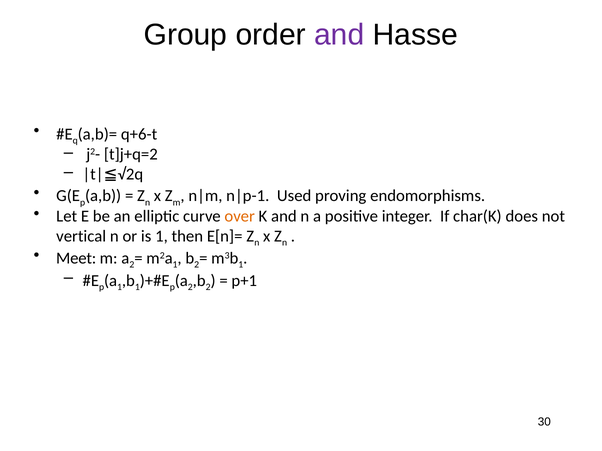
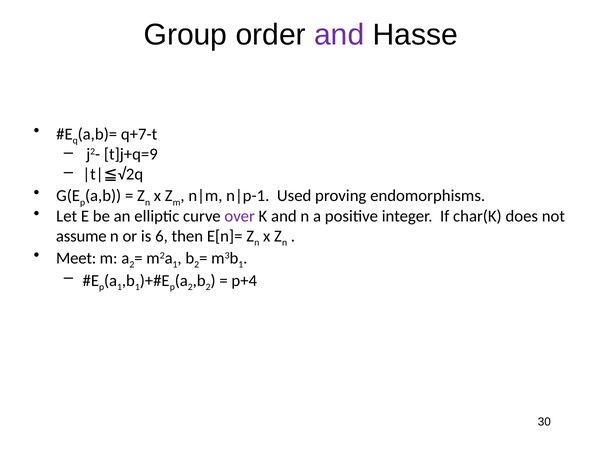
q+6-t: q+6-t -> q+7-t (139, 134)
t]j+q=2: t]j+q=2 -> t]j+q=9 (131, 155)
over colour: orange -> purple (240, 216)
vertical: vertical -> assume (81, 236)
is 1: 1 -> 6 (161, 236)
p+1: p+1 -> p+4 (244, 281)
